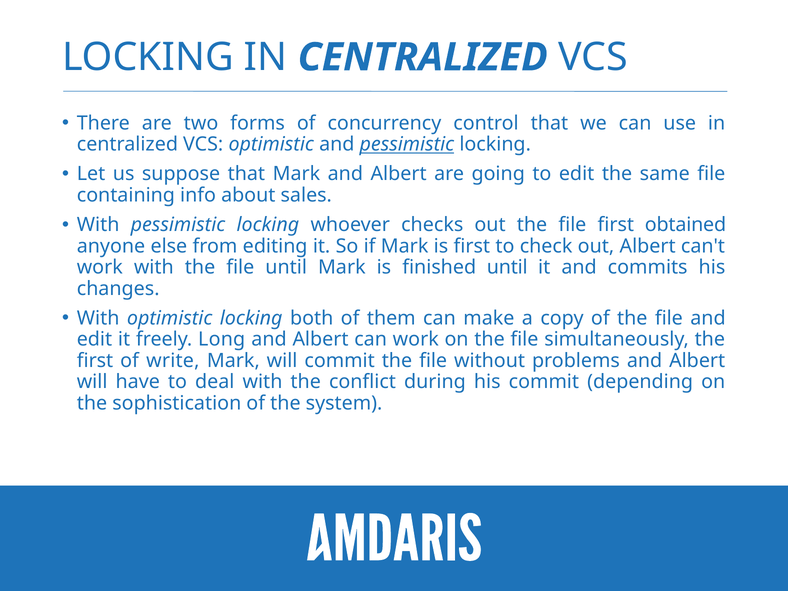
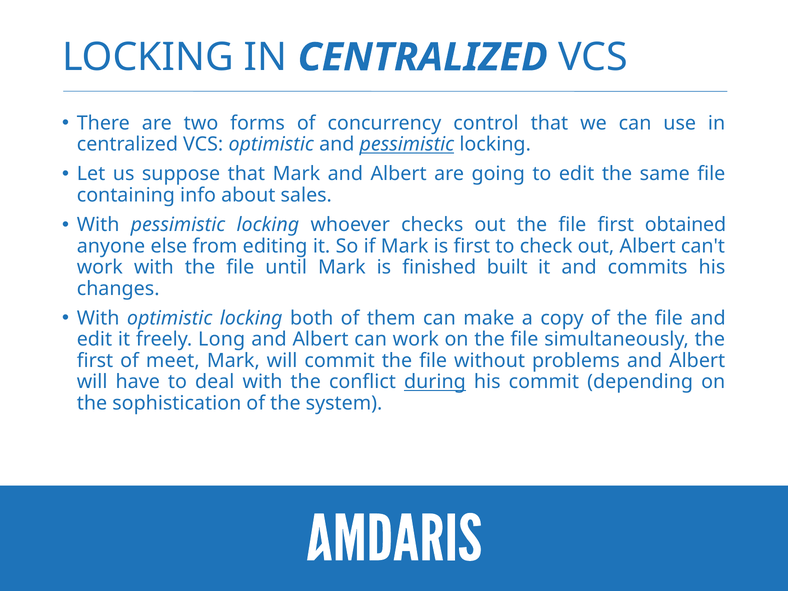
finished until: until -> built (507, 267)
write: write -> meet (173, 361)
during underline: none -> present (435, 382)
